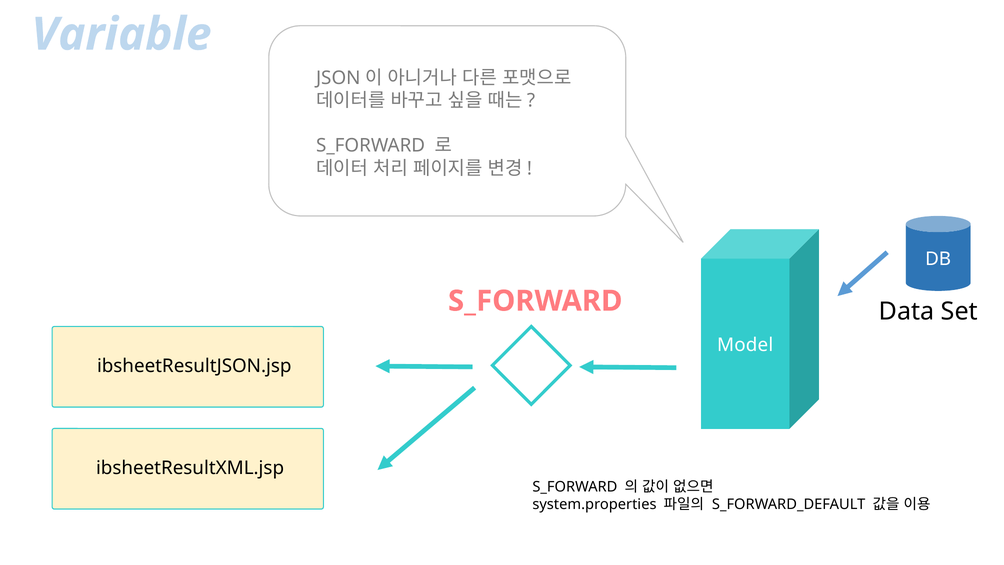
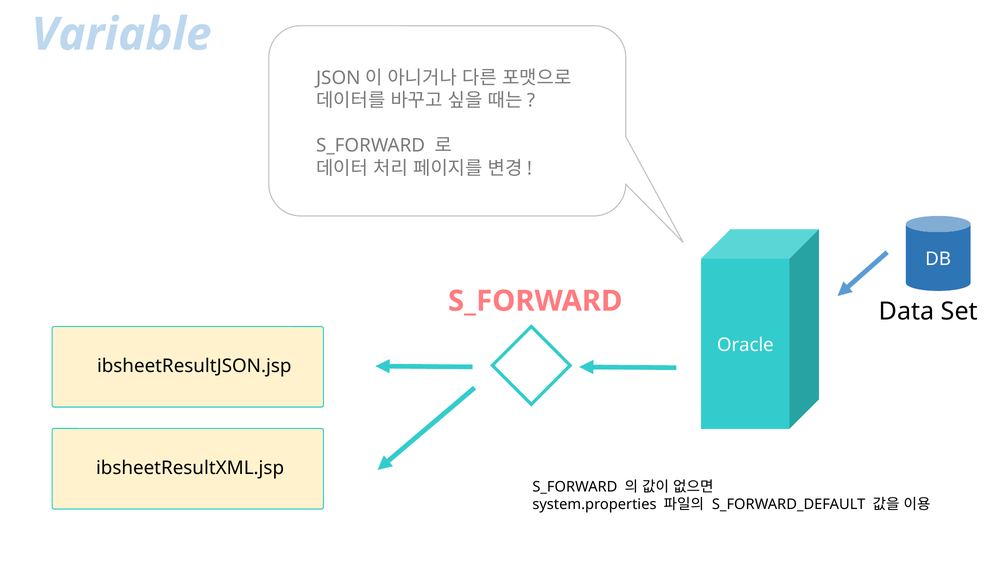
Model: Model -> Oracle (745, 345)
